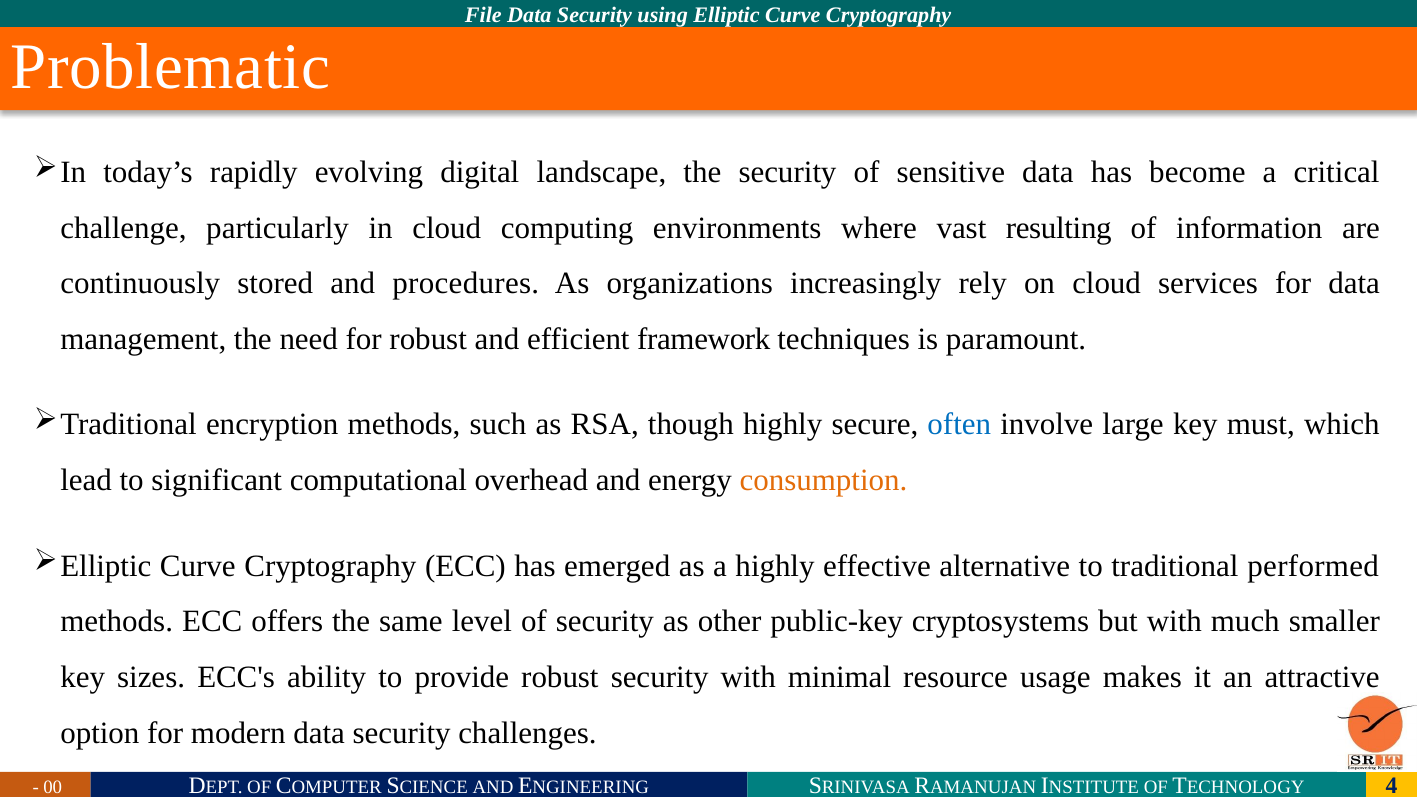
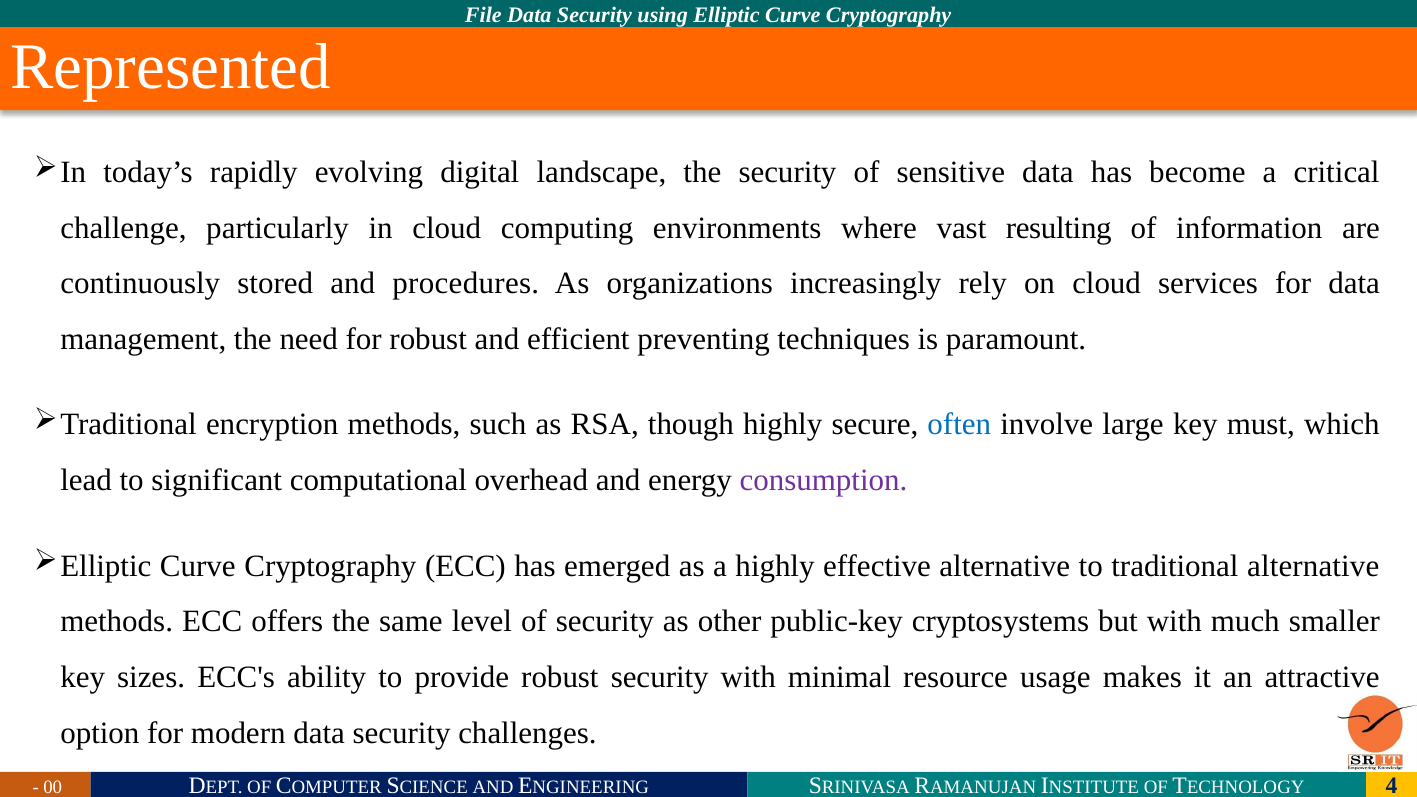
Problematic: Problematic -> Represented (171, 67)
framework: framework -> preventing (704, 340)
consumption colour: orange -> purple (824, 481)
traditional performed: performed -> alternative (1313, 566)
